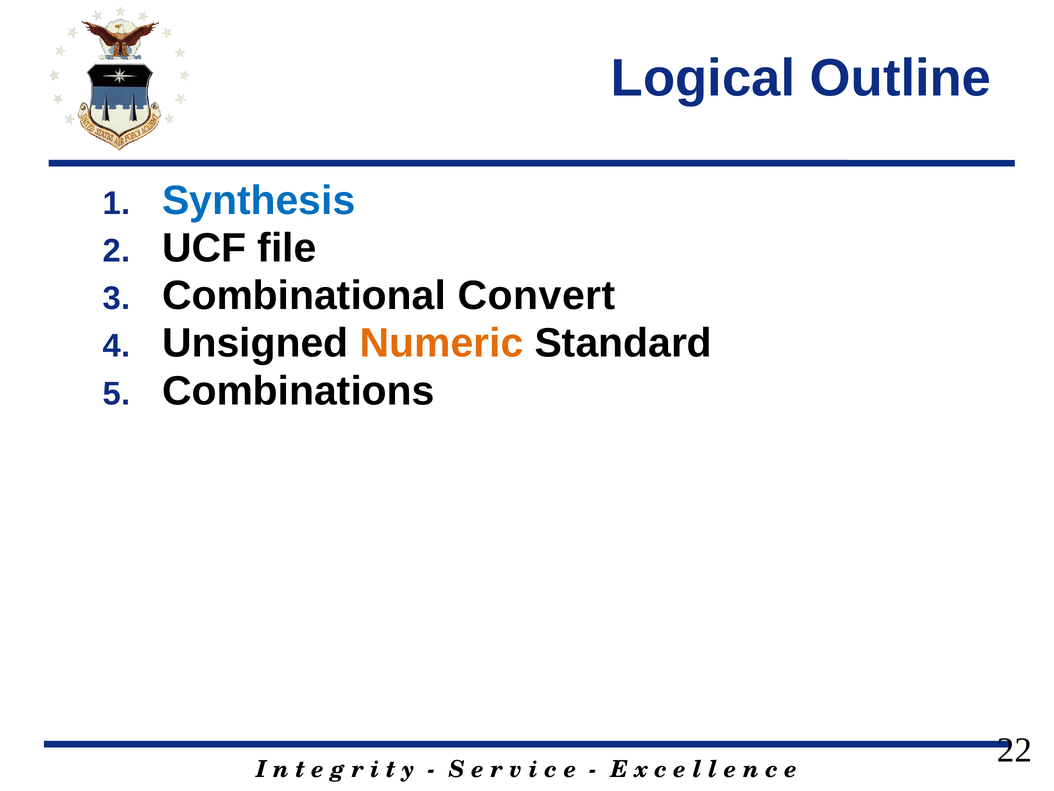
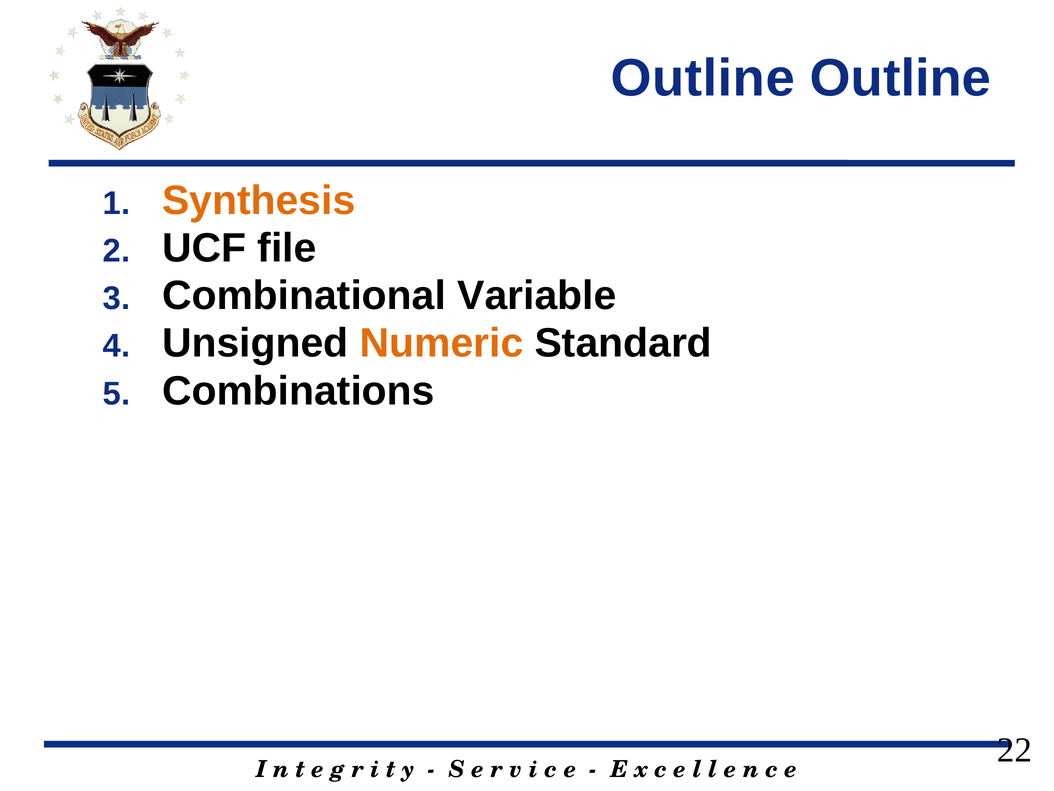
Logical: Logical -> Outline (703, 78)
Synthesis colour: blue -> orange (259, 200)
Convert: Convert -> Variable (537, 296)
